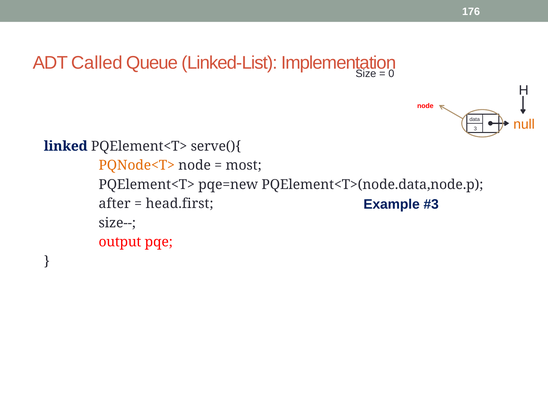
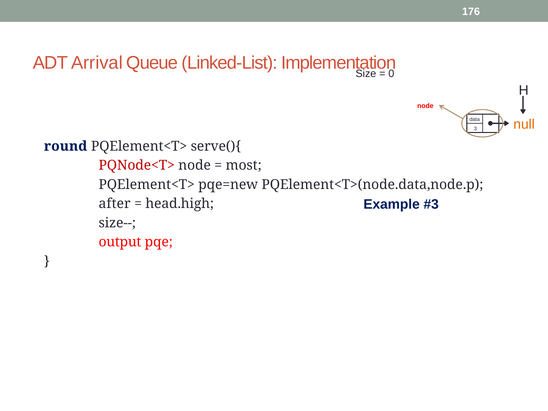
Called: Called -> Arrival (97, 63)
linked: linked -> round (66, 146)
PQNode<T> colour: orange -> red (137, 165)
head.first: head.first -> head.high (180, 204)
